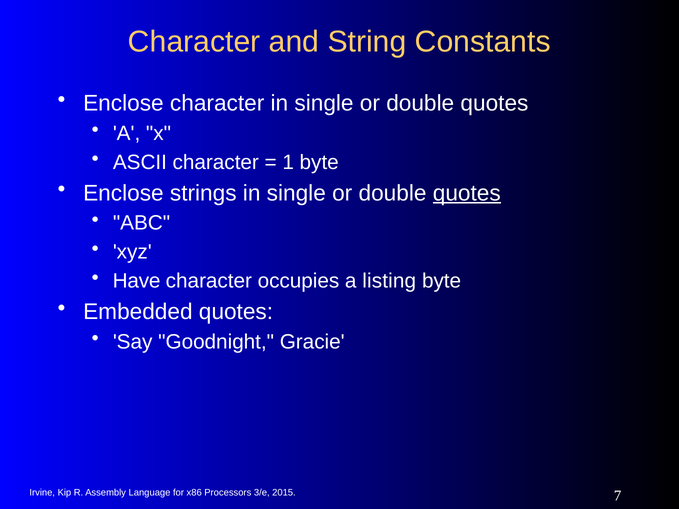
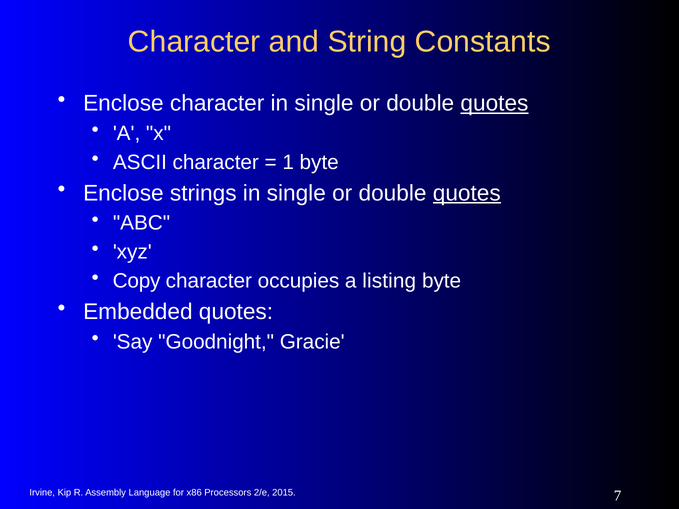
quotes underline: none -> present (494, 103)
Have: Have -> Copy (137, 281)
3/e: 3/e -> 2/e (262, 493)
